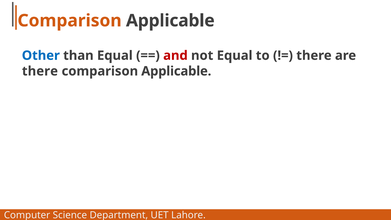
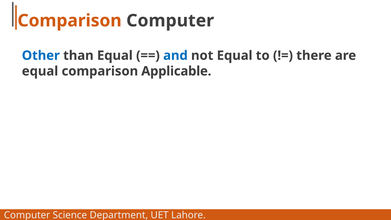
Applicable: Applicable -> Computer (170, 21)
and colour: red -> blue (175, 56)
there: there -> equal (40, 71)
